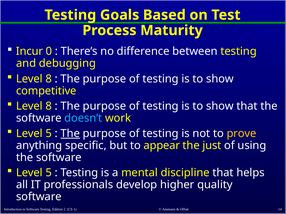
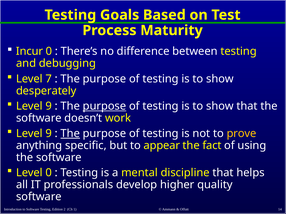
8: 8 -> 7 (49, 79)
competitive: competitive -> desperately (46, 91)
8: 8 -> 9 (49, 106)
purpose underline: none -> present (104, 106)
doesn’t colour: light blue -> white (83, 118)
5: 5 -> 9 (49, 134)
just: just -> fact (212, 146)
5: 5 -> 0 (49, 173)
